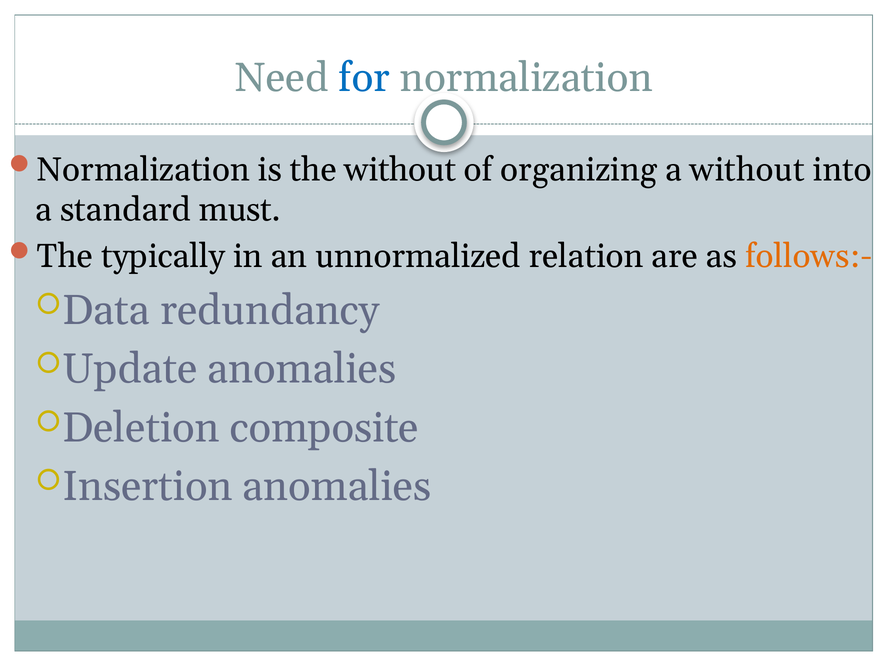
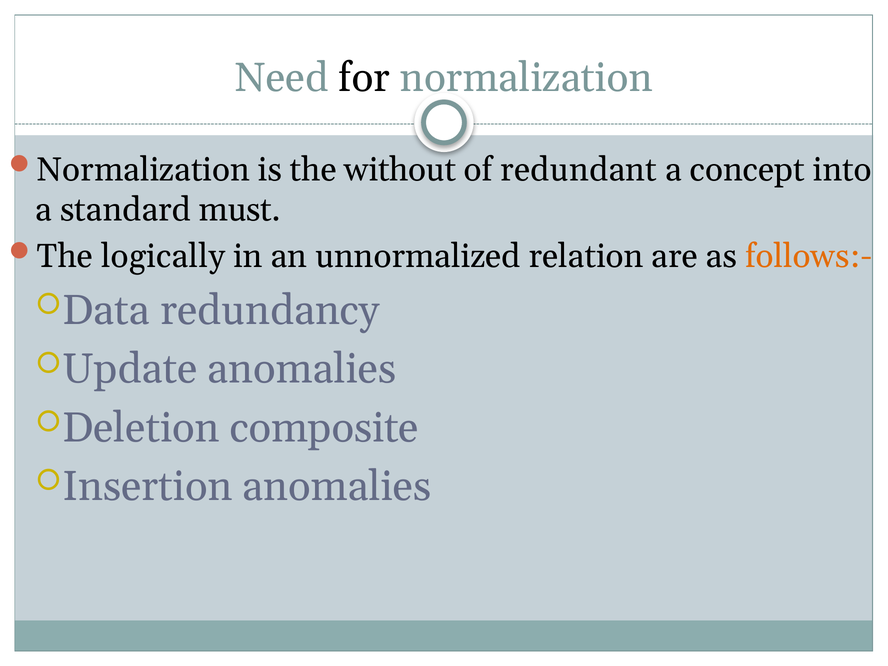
for colour: blue -> black (364, 78)
organizing: organizing -> redundant (579, 170)
a without: without -> concept (747, 170)
typically: typically -> logically (163, 256)
